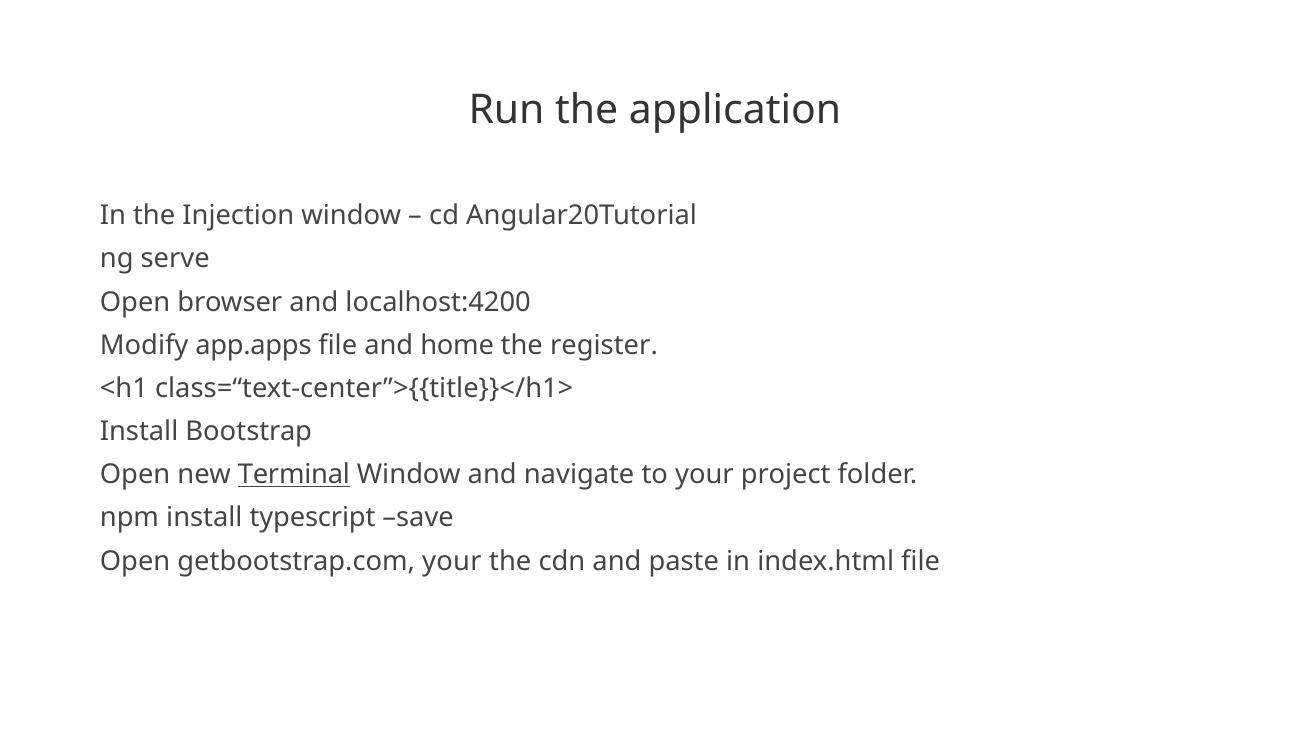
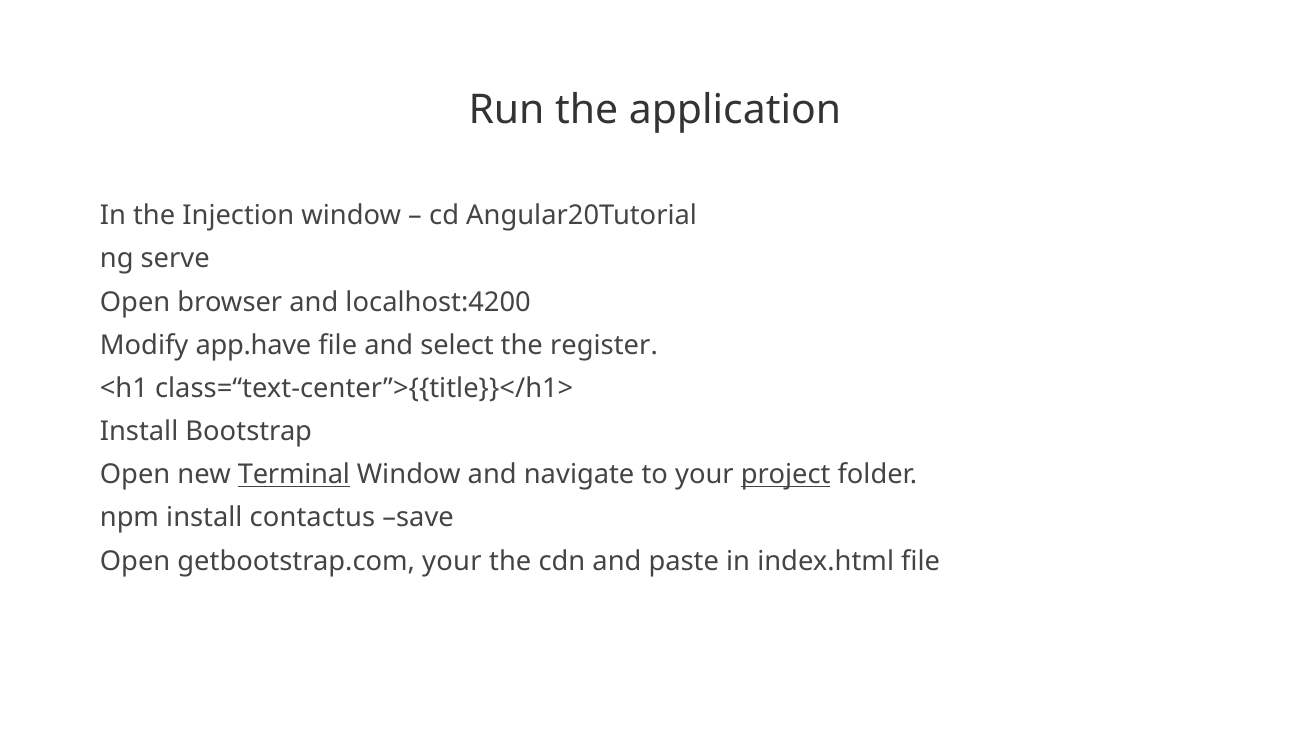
app.apps: app.apps -> app.have (253, 345)
home: home -> select (457, 345)
project underline: none -> present (786, 475)
typescript: typescript -> contactus (312, 518)
